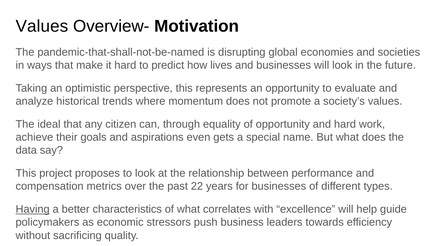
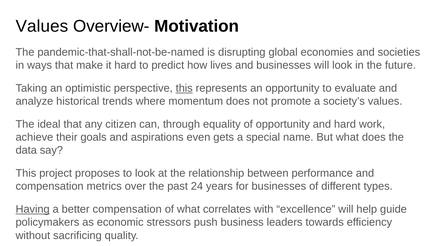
this underline: none -> present (184, 88)
22: 22 -> 24 (197, 186)
better characteristics: characteristics -> compensation (127, 209)
